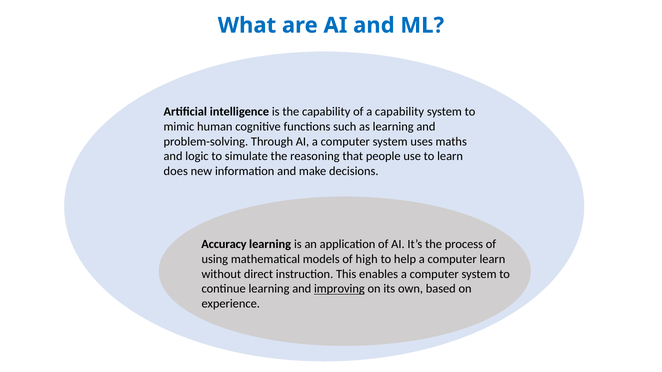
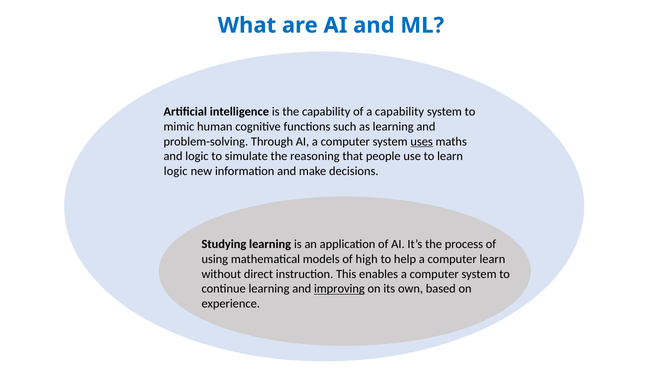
uses underline: none -> present (422, 142)
does: does -> logic (176, 171)
Accuracy: Accuracy -> Studying (224, 244)
